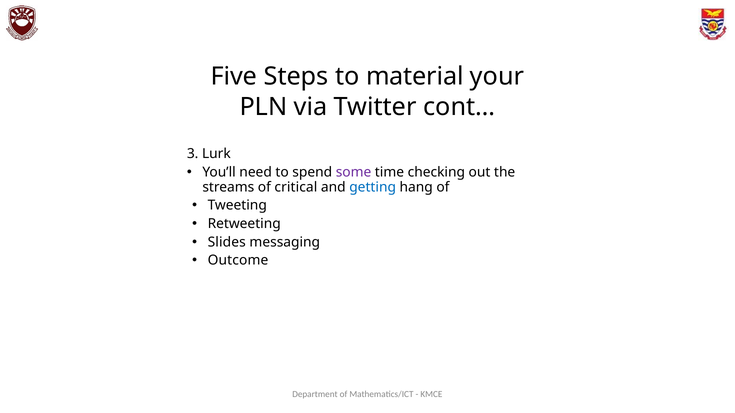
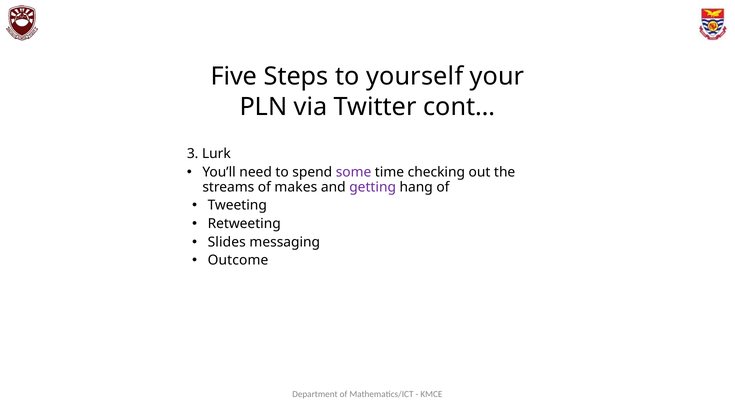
material: material -> yourself (415, 77)
critical: critical -> makes (296, 187)
getting colour: blue -> purple (373, 187)
